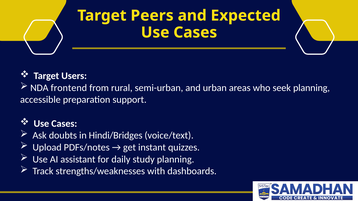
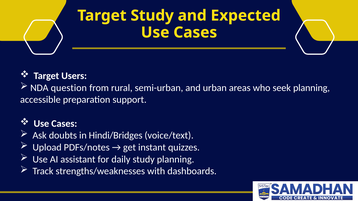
Target Peers: Peers -> Study (152, 16)
frontend: frontend -> question (69, 88)
